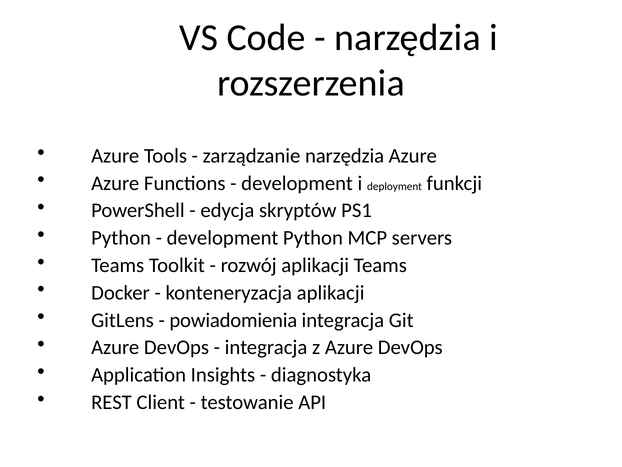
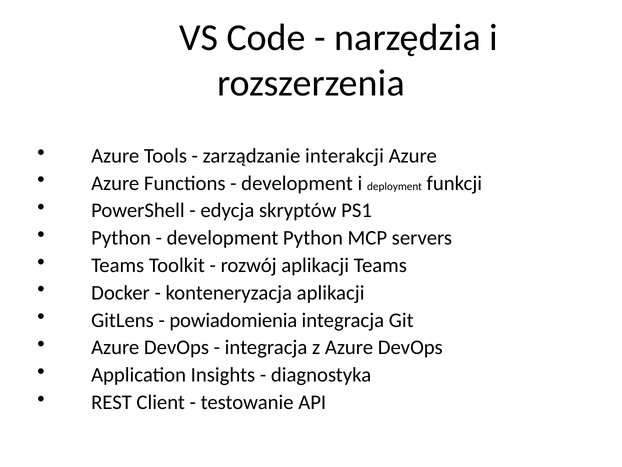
zarządzanie narzędzia: narzędzia -> interakcji (344, 156)
